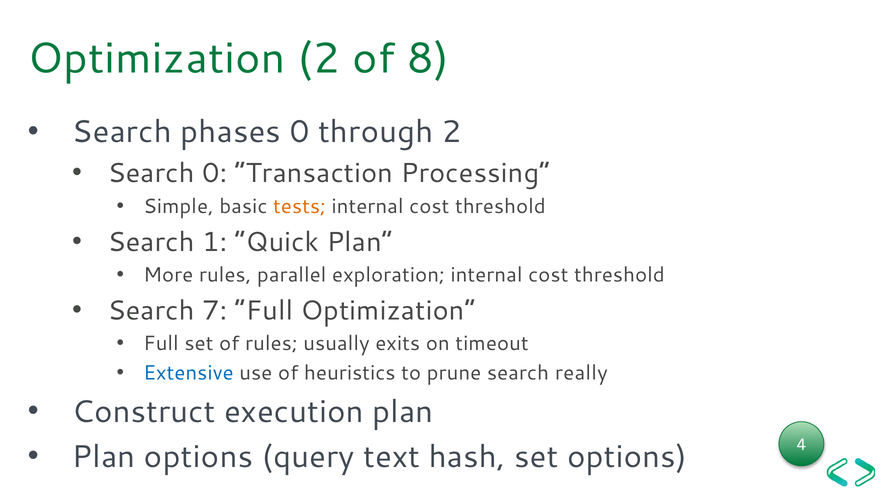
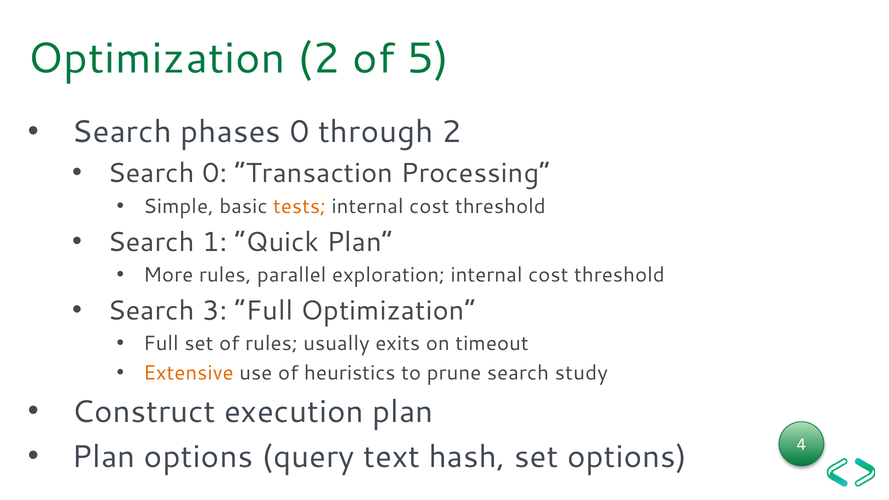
8: 8 -> 5 (428, 59)
7: 7 -> 3 (215, 311)
Extensive colour: blue -> orange (188, 373)
really: really -> study (581, 373)
